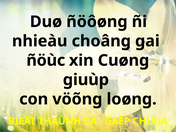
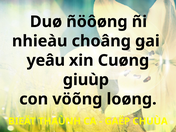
ñöùc: ñöùc -> yeâu (46, 60)
